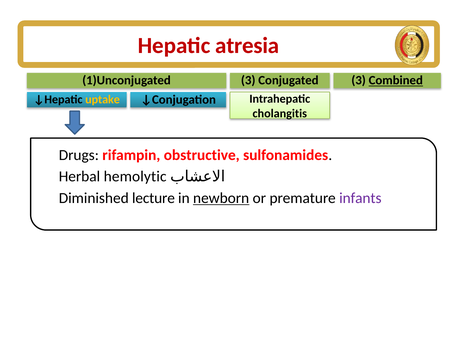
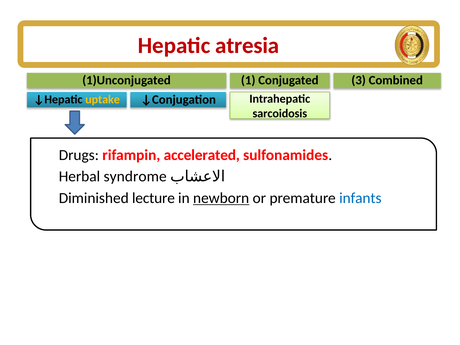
1)Unconjugated 3: 3 -> 1 (248, 80)
Combined underline: present -> none (396, 80)
cholangitis: cholangitis -> sarcoidosis (280, 113)
obstructive: obstructive -> accelerated (202, 155)
hemolytic: hemolytic -> syndrome (135, 177)
infants colour: purple -> blue (360, 198)
